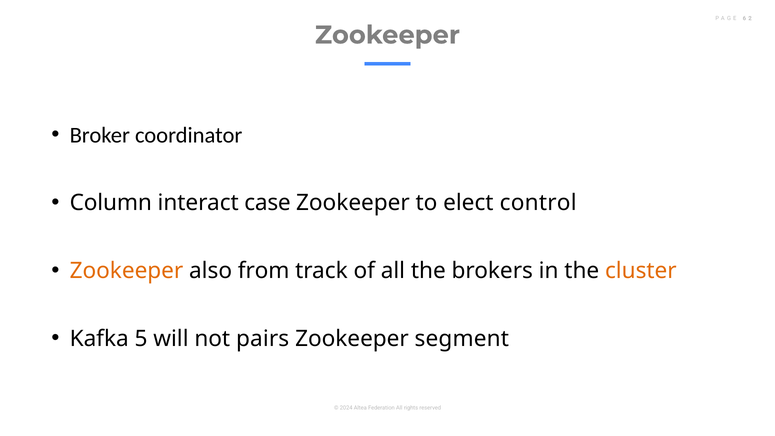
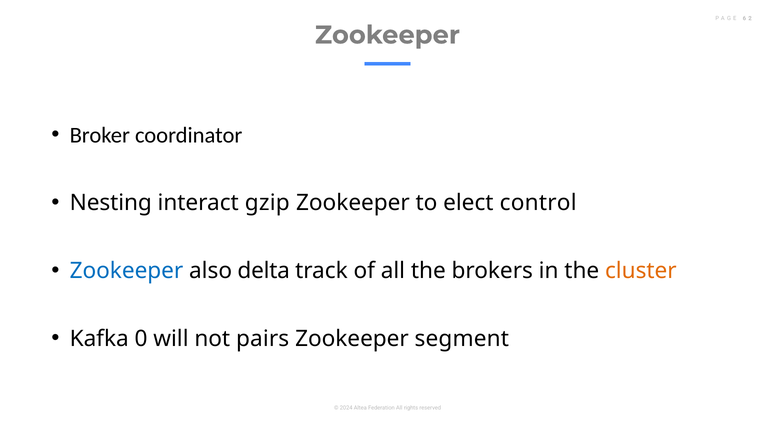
Column: Column -> Nesting (111, 203)
case: case -> gzip (267, 203)
Zookeeper colour: orange -> blue (126, 271)
from: from -> delta (264, 271)
5: 5 -> 0 (141, 339)
